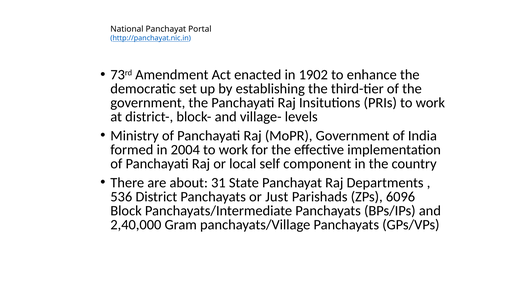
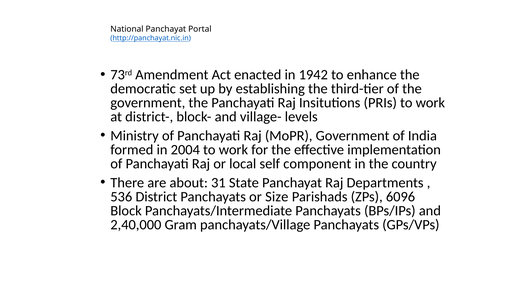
1902: 1902 -> 1942 (313, 75)
Just: Just -> Size (277, 197)
